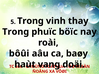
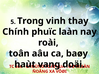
Trong: Trong -> Chính (16, 32)
böïc: böïc -> laàn (68, 32)
bôûi: bôûi -> toân (19, 54)
